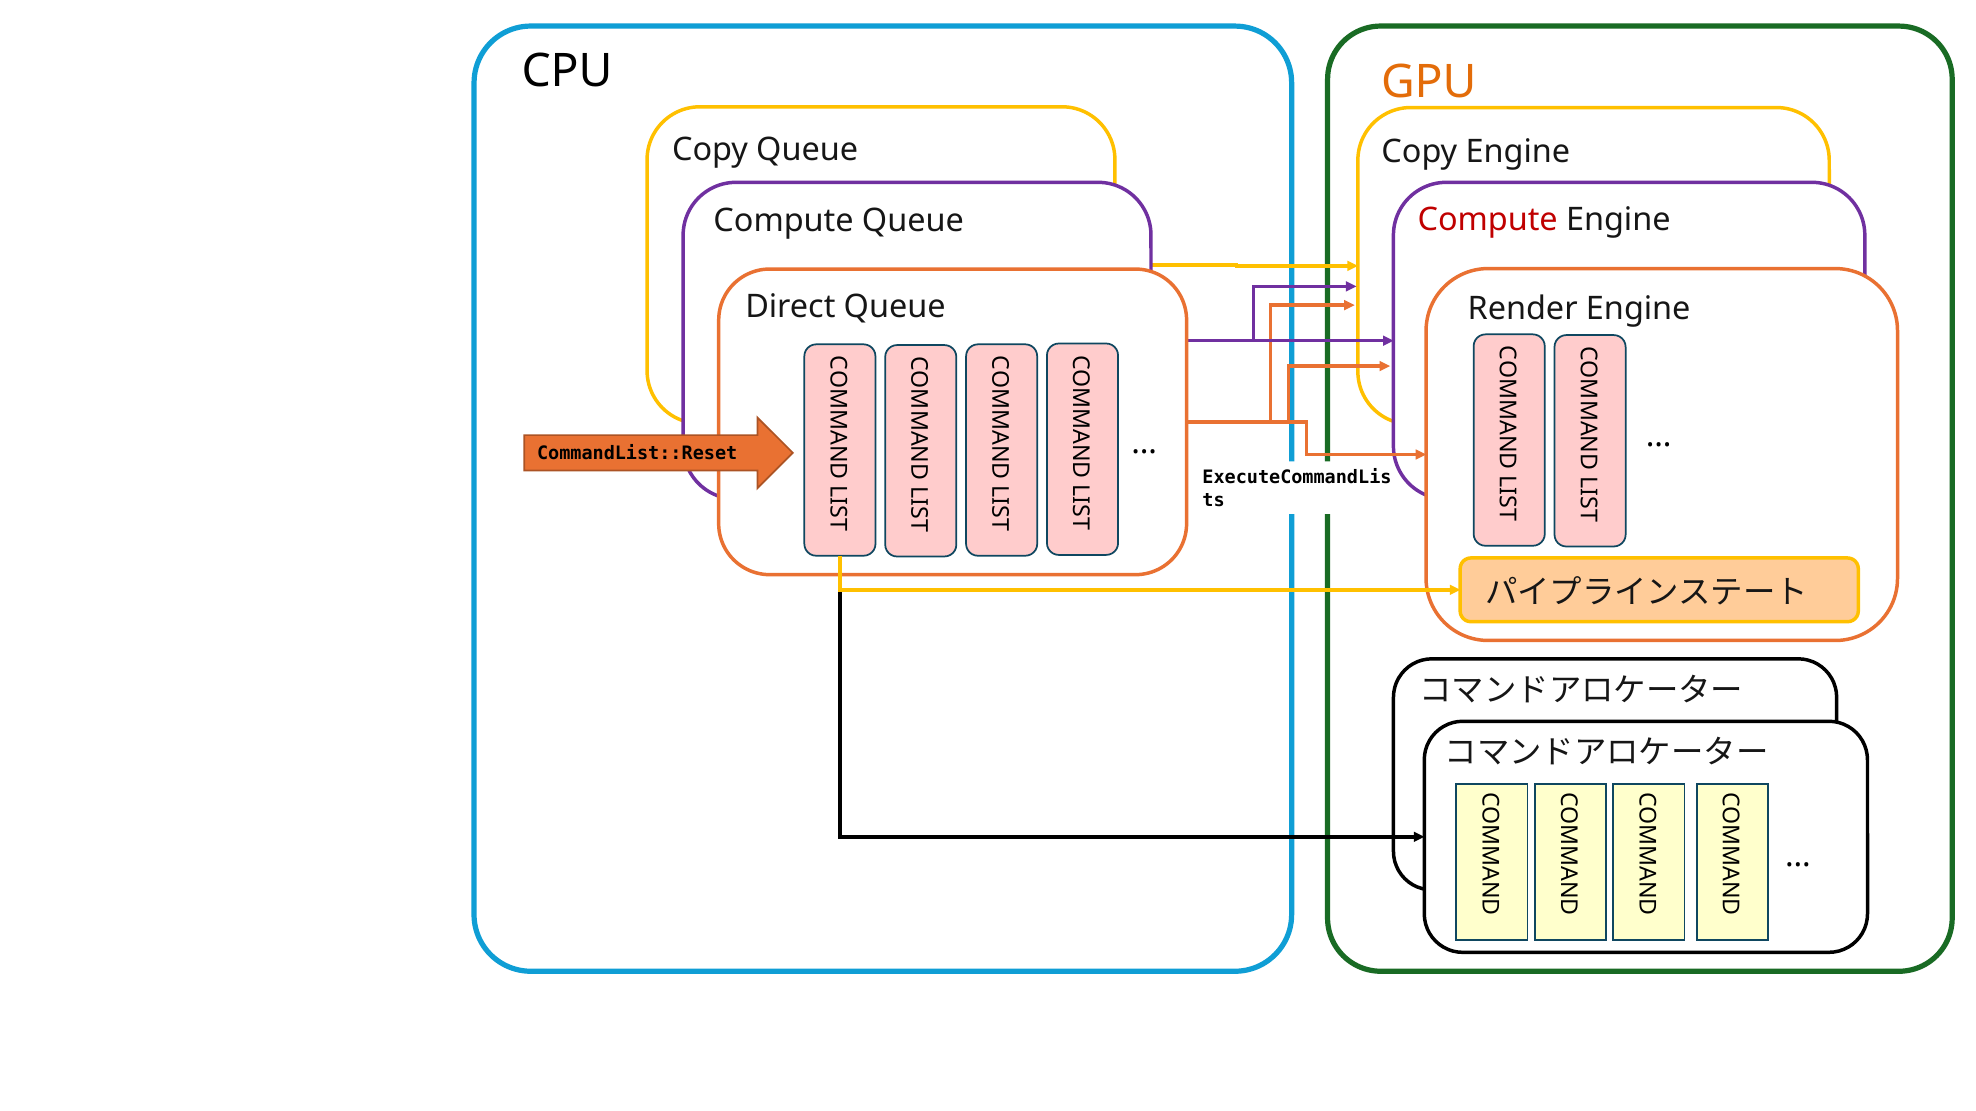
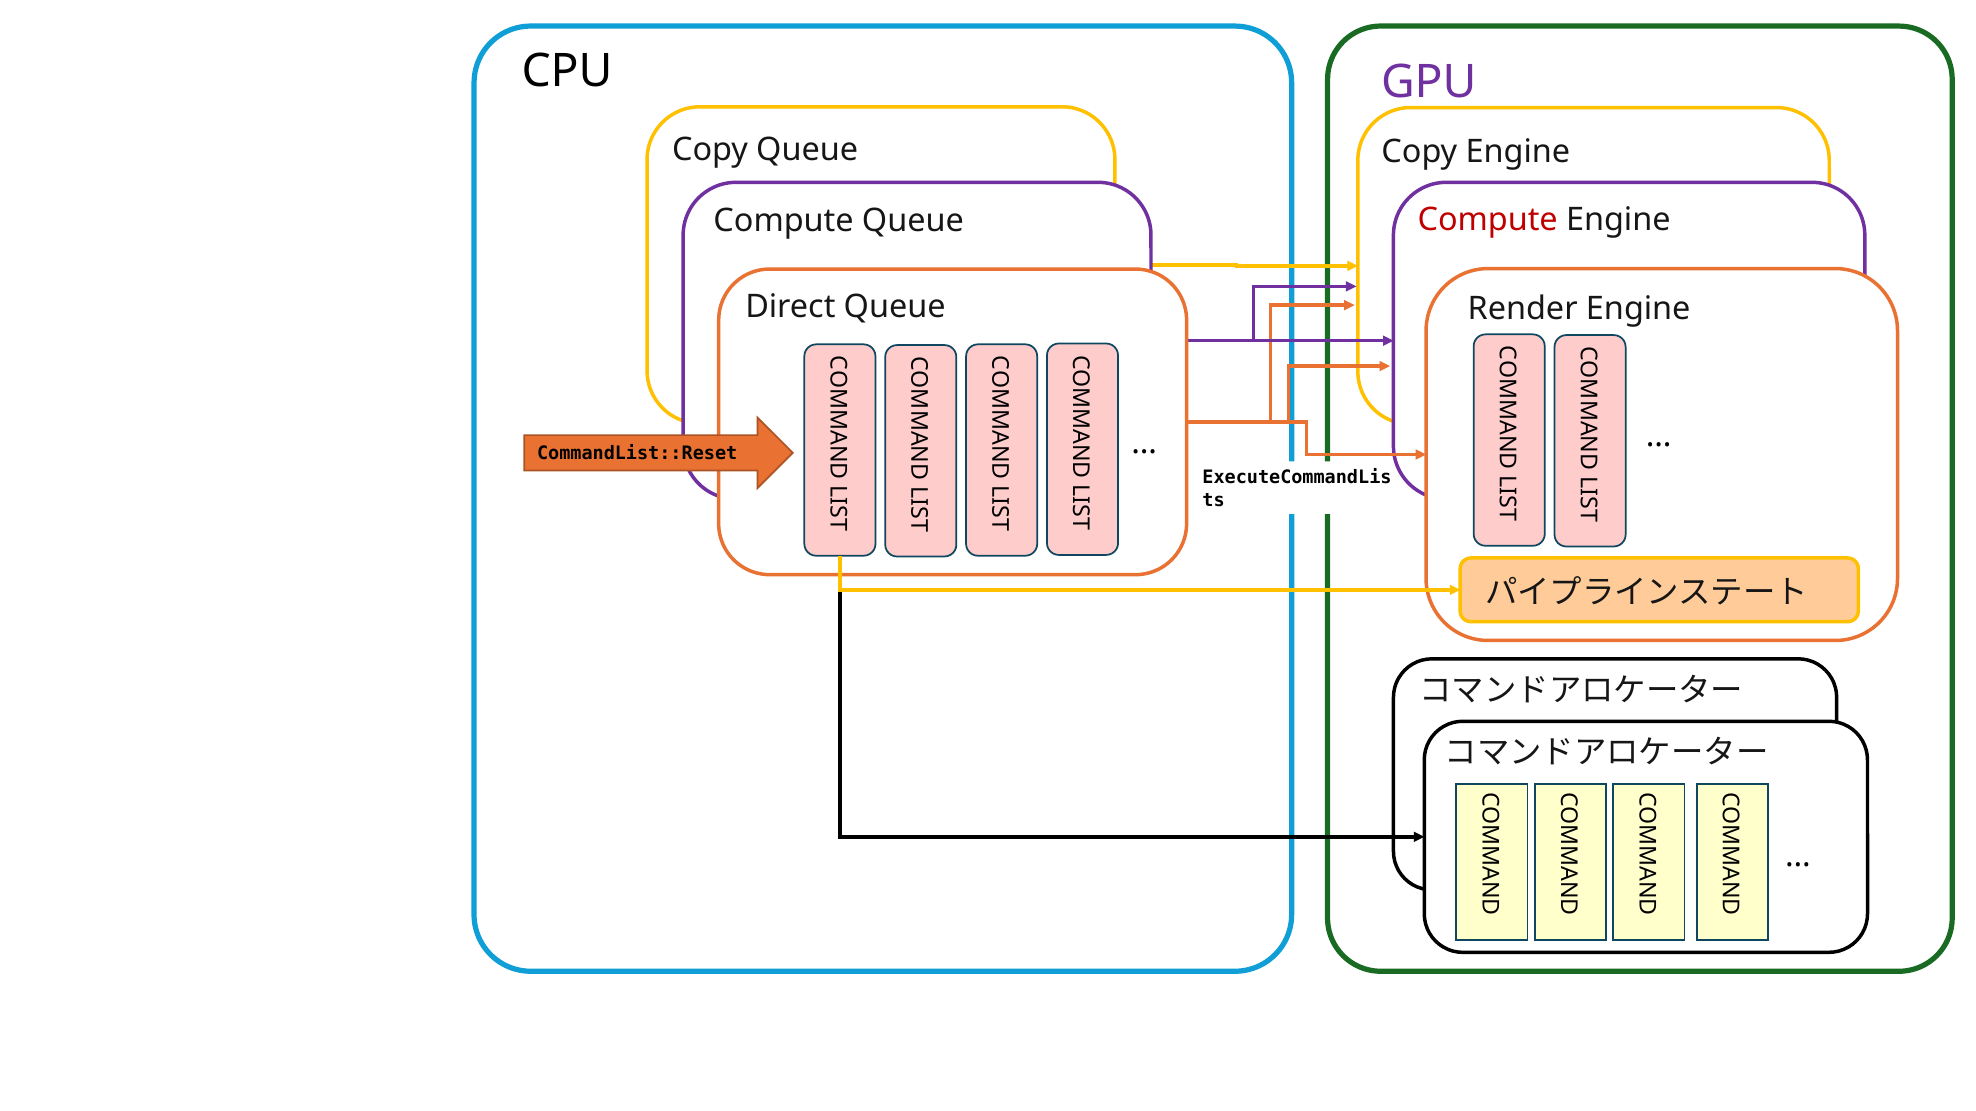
GPU colour: orange -> purple (1429, 82)
